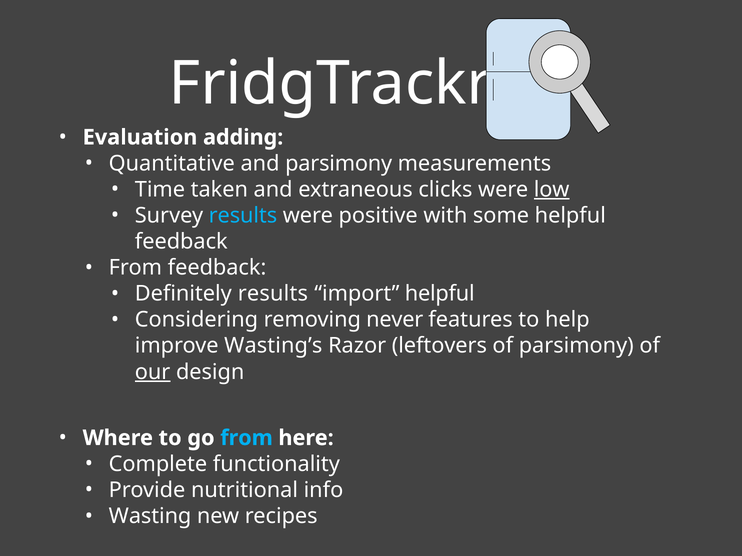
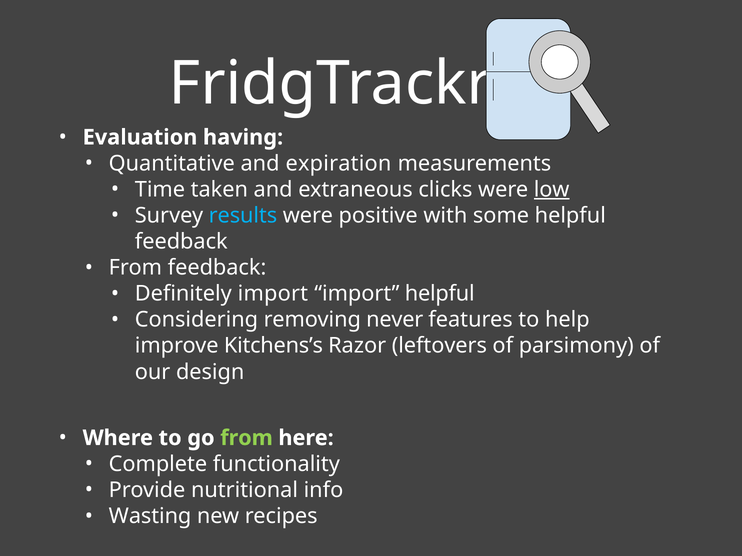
adding: adding -> having (243, 137)
and parsimony: parsimony -> expiration (338, 164)
Definitely results: results -> import (273, 294)
Wasting’s: Wasting’s -> Kitchens’s (273, 346)
our underline: present -> none (153, 372)
from colour: light blue -> light green (247, 438)
